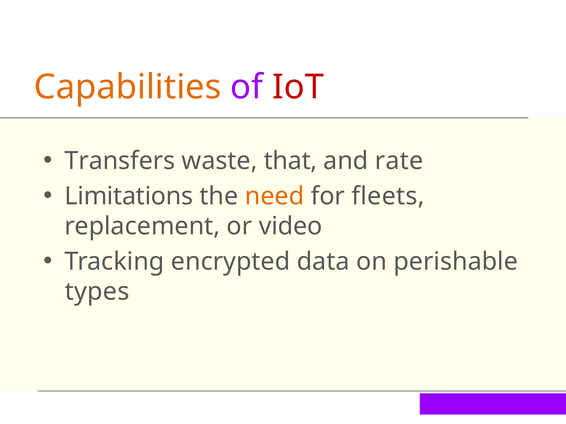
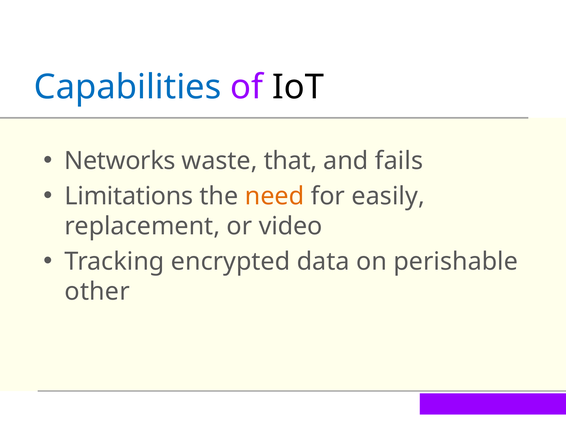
Capabilities colour: orange -> blue (128, 87)
IoT colour: red -> black (298, 87)
Transfers: Transfers -> Networks (120, 161)
rate: rate -> fails (399, 161)
fleets: fleets -> easily (388, 196)
types: types -> other (97, 292)
